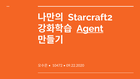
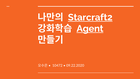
Starcraft2 underline: none -> present (90, 17)
